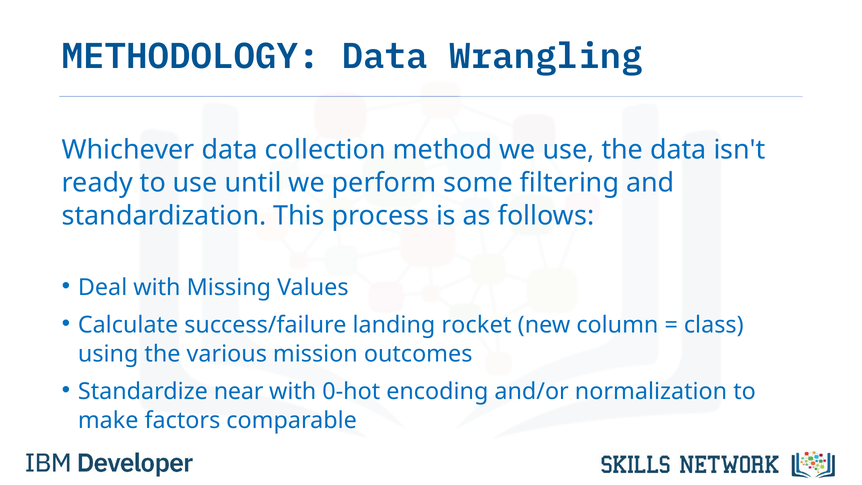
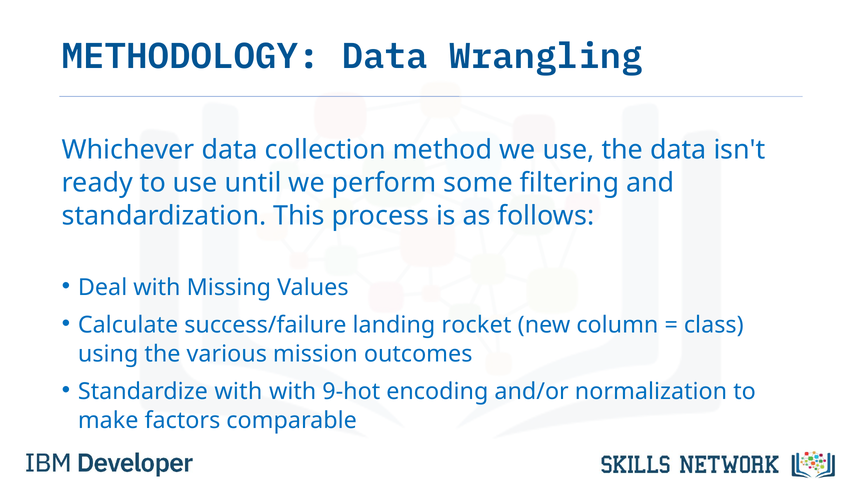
Standardize near: near -> with (238, 392)
0-hot: 0-hot -> 9-hot (351, 392)
